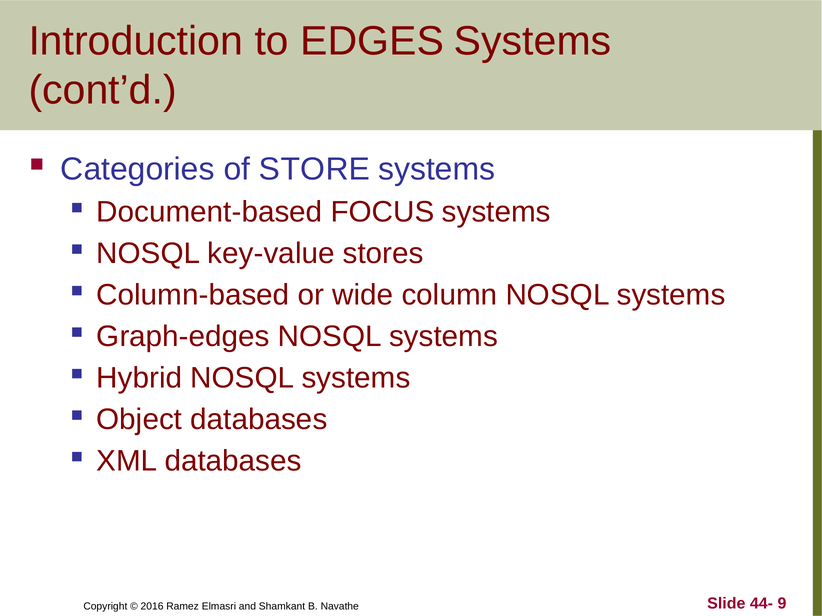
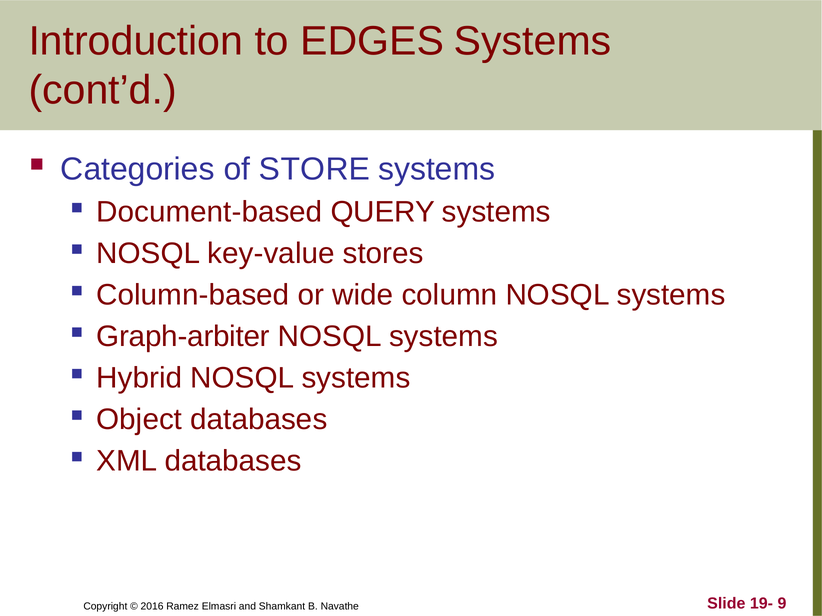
FOCUS: FOCUS -> QUERY (383, 212)
Graph-edges: Graph-edges -> Graph-arbiter (183, 337)
44-: 44- -> 19- (761, 604)
